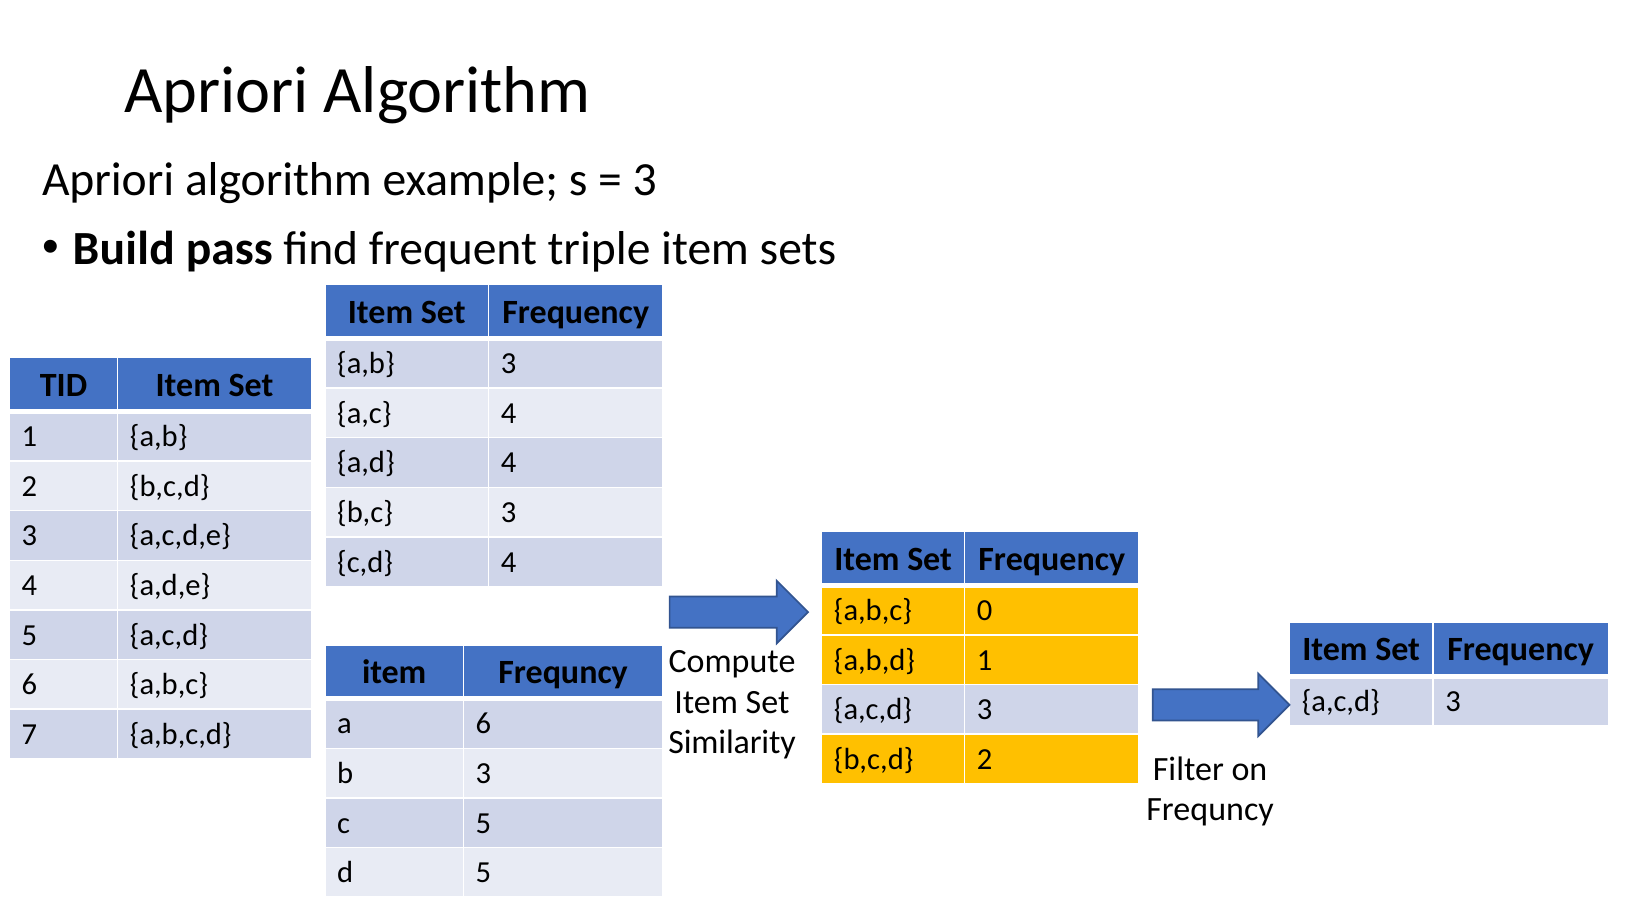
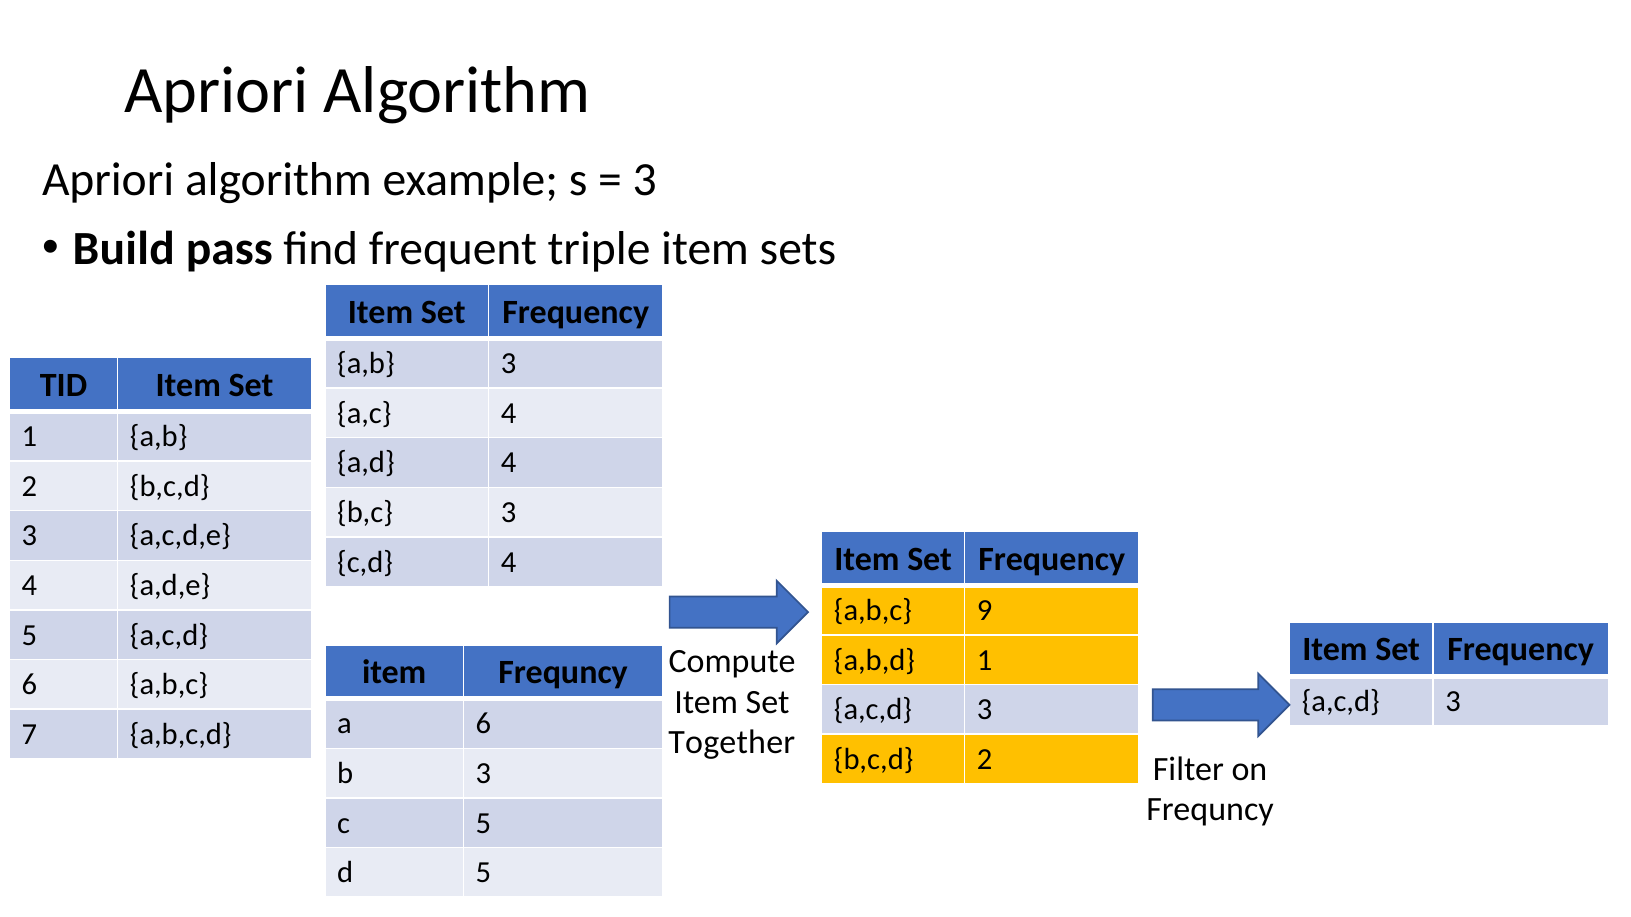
0: 0 -> 9 (985, 611)
Similarity: Similarity -> Together (732, 743)
